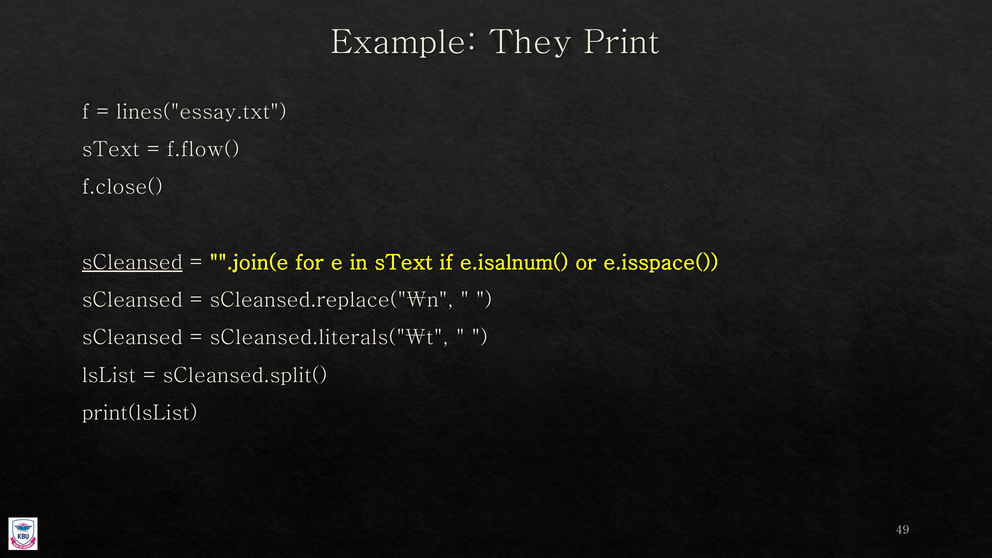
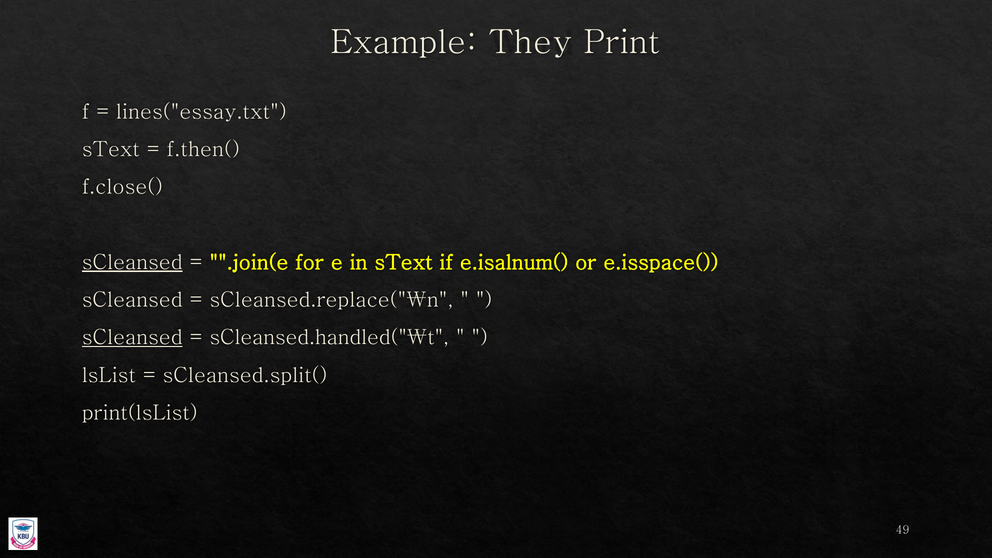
f.flow(: f.flow( -> f.then( (203, 149)
sCleansed underline: none -> present (132, 338)
sCleansed.literals("\t: sCleansed.literals("\t -> sCleansed.handled("\t (329, 338)
